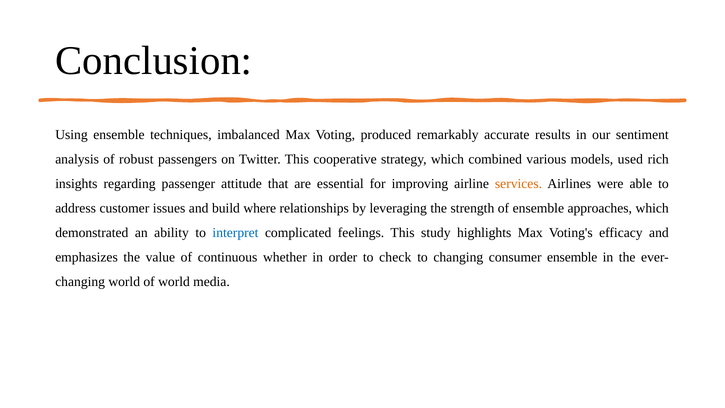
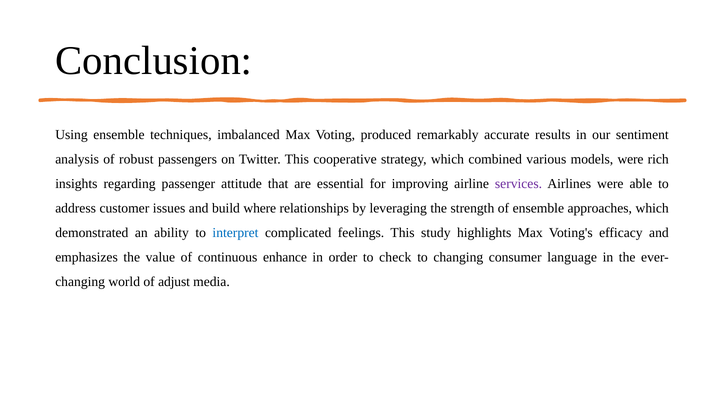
models used: used -> were (631, 159)
services colour: orange -> purple (519, 184)
whether: whether -> enhance (285, 257)
consumer ensemble: ensemble -> language (572, 257)
of world: world -> adjust (174, 282)
